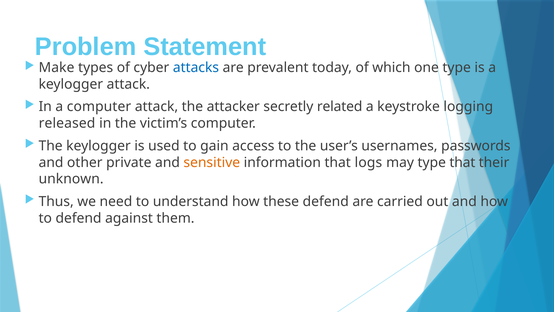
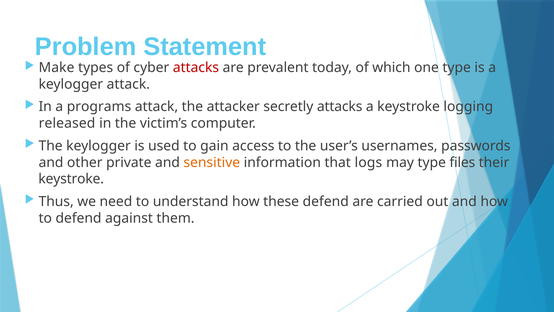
attacks colour: blue -> red (196, 68)
a computer: computer -> programs (99, 107)
secretly related: related -> attacks (340, 107)
type that: that -> files (462, 162)
unknown: unknown -> keystroke (71, 179)
